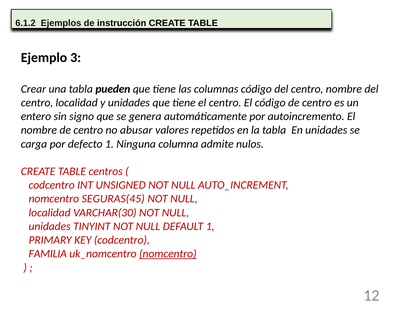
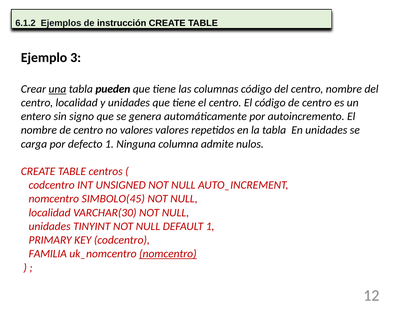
una underline: none -> present (57, 89)
no abusar: abusar -> valores (136, 130)
SEGURAS(45: SEGURAS(45 -> SIMBOLO(45 (113, 199)
